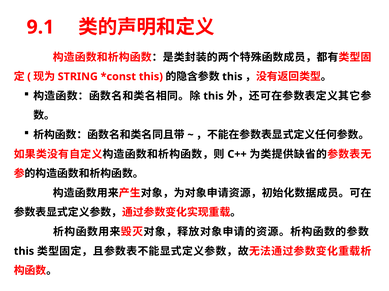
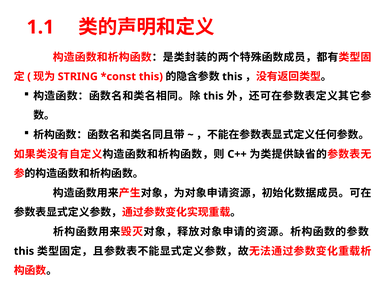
9.1: 9.1 -> 1.1 (40, 27)
